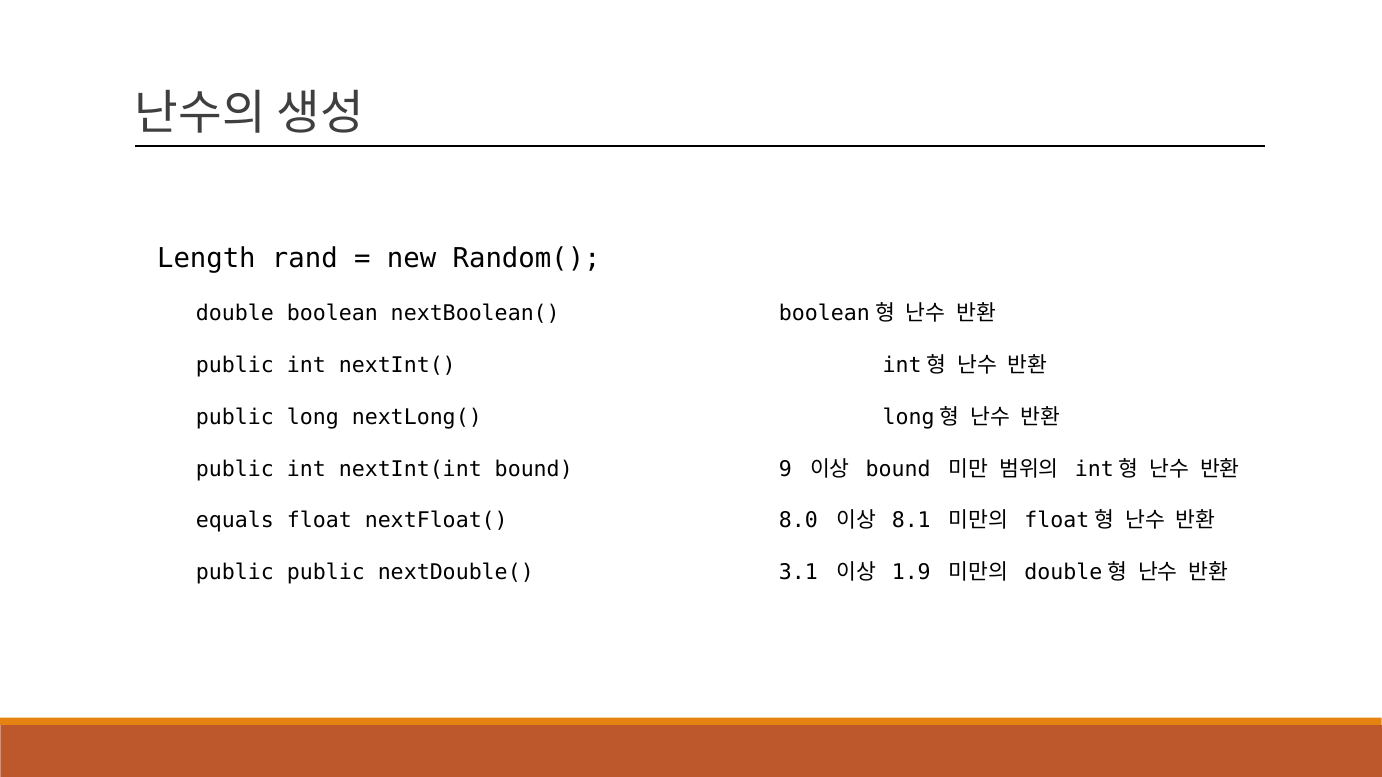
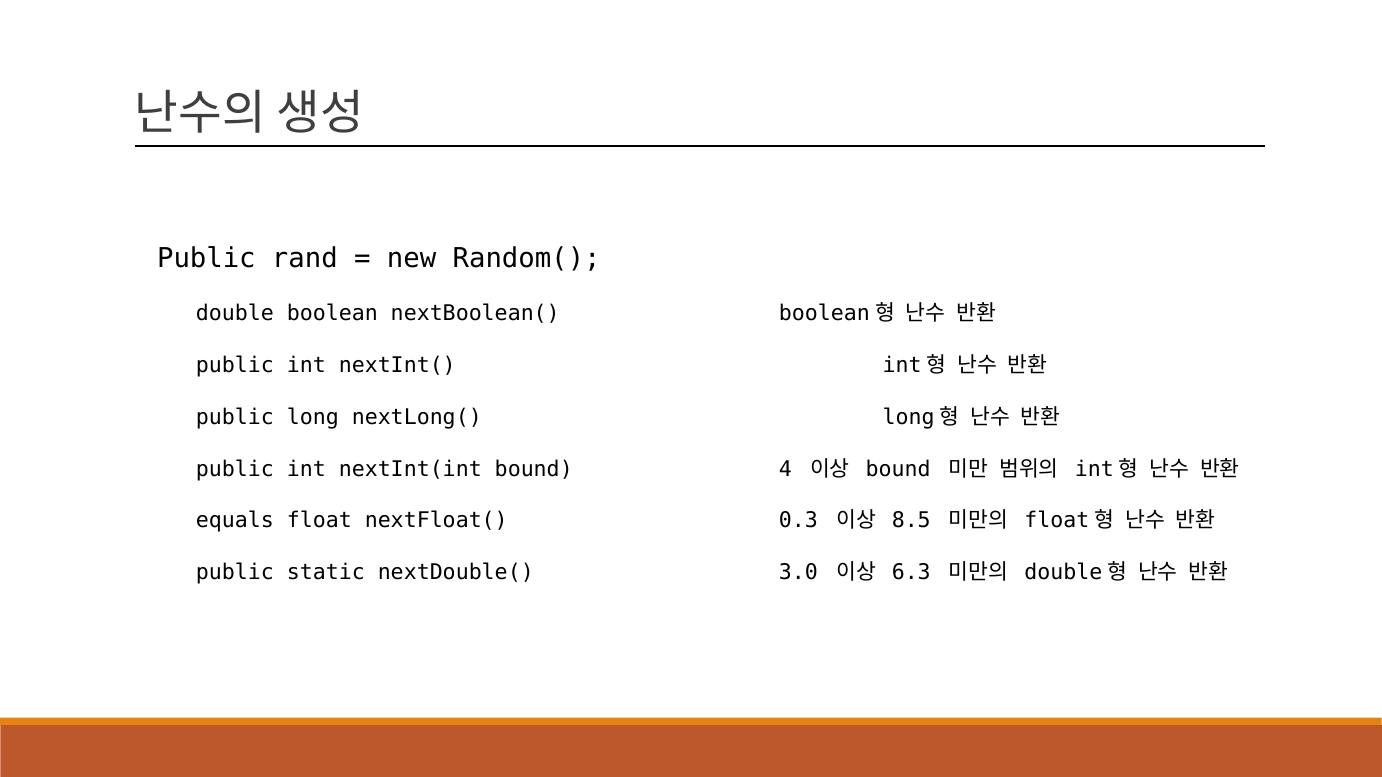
Length: Length -> Public (206, 259)
9: 9 -> 4 (785, 469)
8.0: 8.0 -> 0.3 (798, 521)
8.1: 8.1 -> 8.5 (911, 521)
public public: public -> static (326, 573)
3.1: 3.1 -> 3.0 (798, 573)
1.9: 1.9 -> 6.3 (911, 573)
